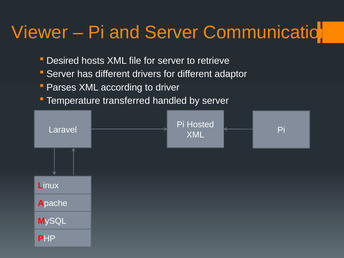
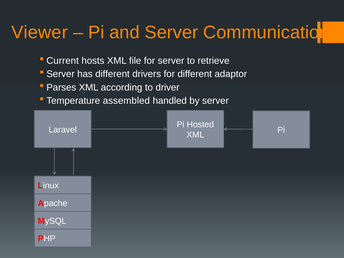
Desired: Desired -> Current (63, 61)
transferred: transferred -> assembled (126, 101)
